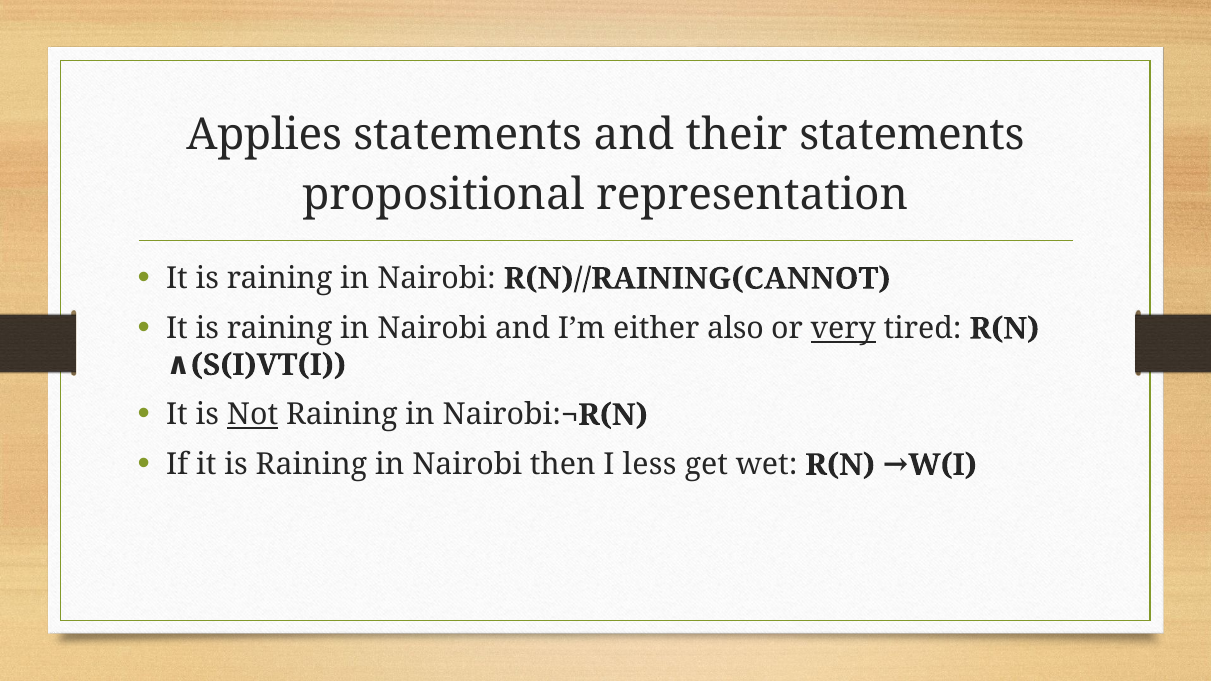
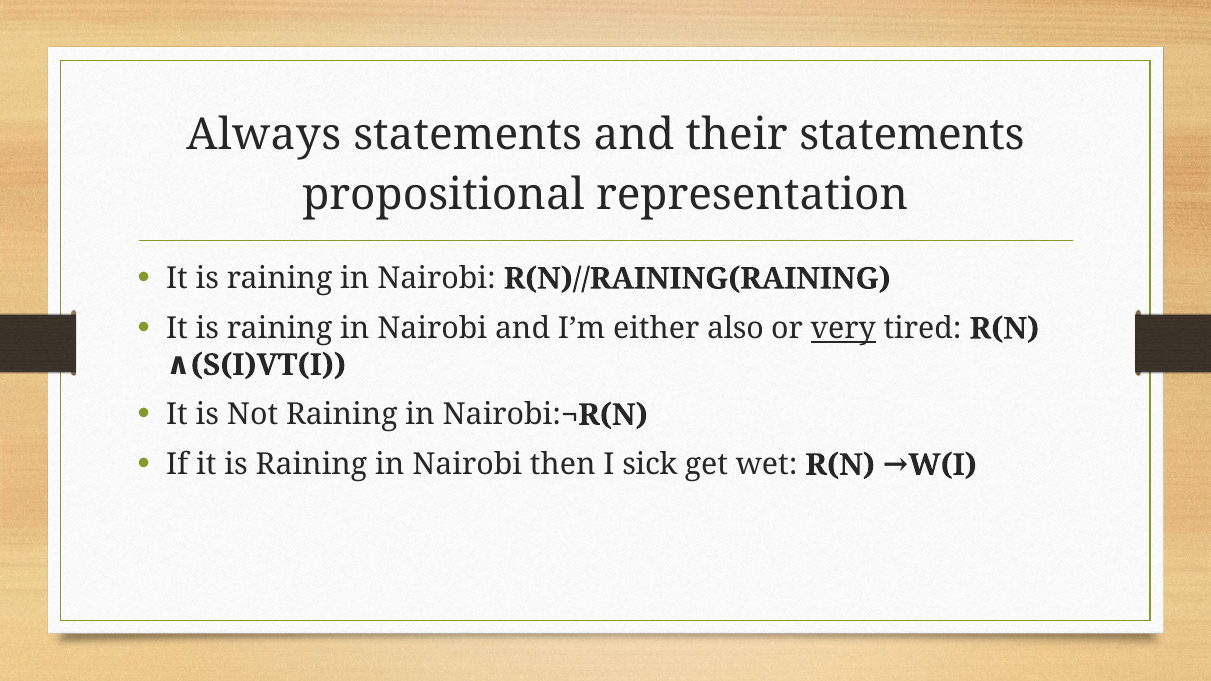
Applies: Applies -> Always (264, 135)
R(N)//RAINING(CANNOT: R(N)//RAINING(CANNOT -> R(N)//RAINING(RAINING (697, 279)
Not underline: present -> none (253, 415)
less: less -> sick (650, 465)
